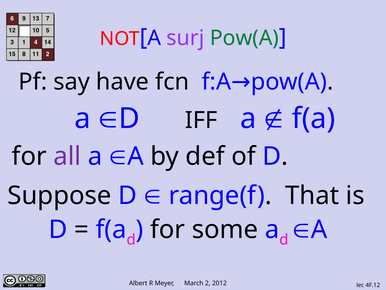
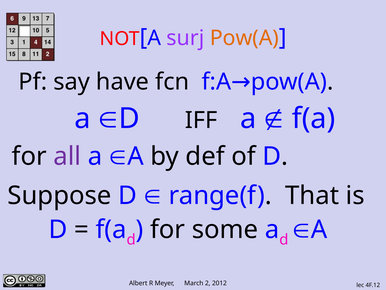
Pow(A colour: green -> orange (244, 38)
